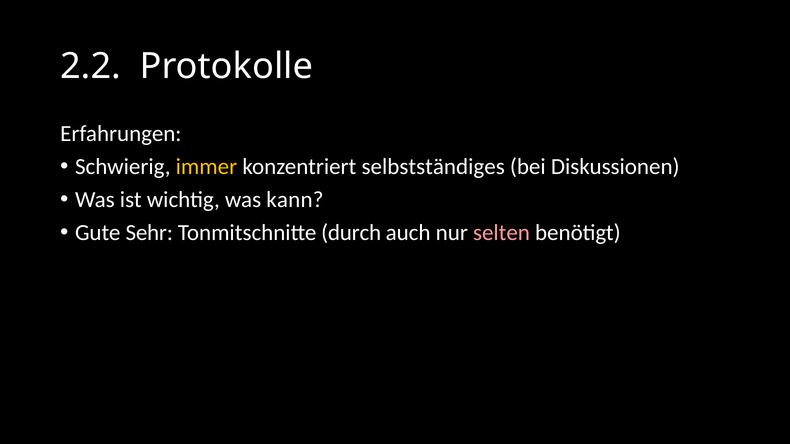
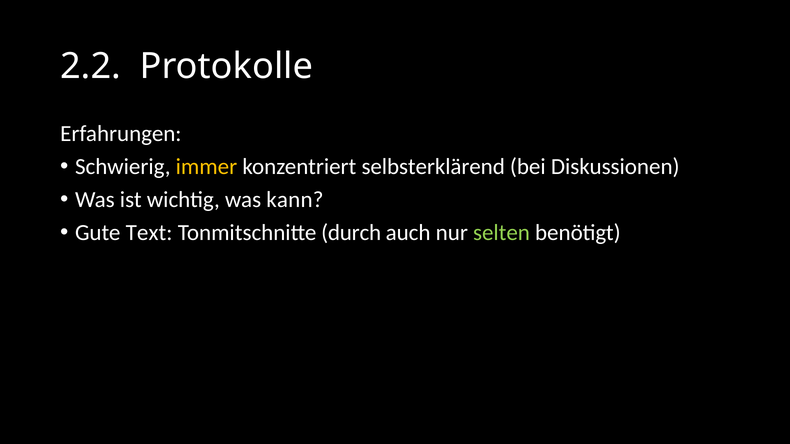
selbstständiges: selbstständiges -> selbsterklärend (433, 167)
Sehr: Sehr -> Text (149, 233)
selten colour: pink -> light green (501, 233)
